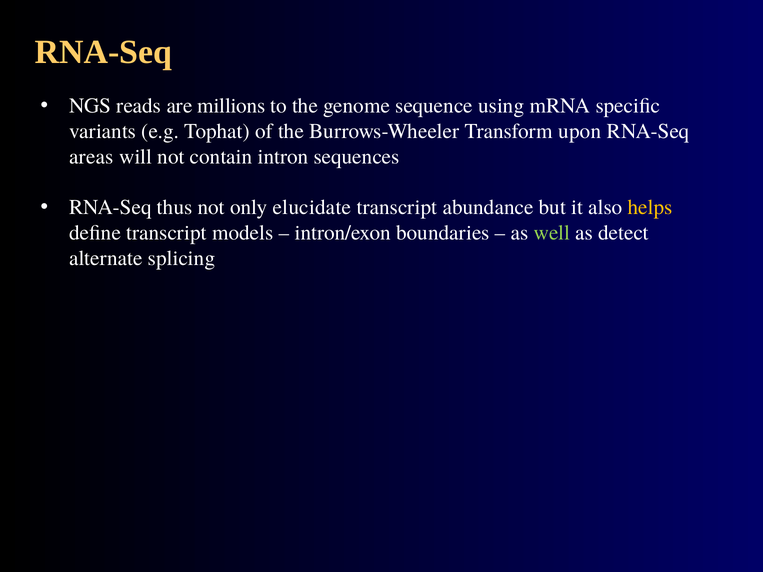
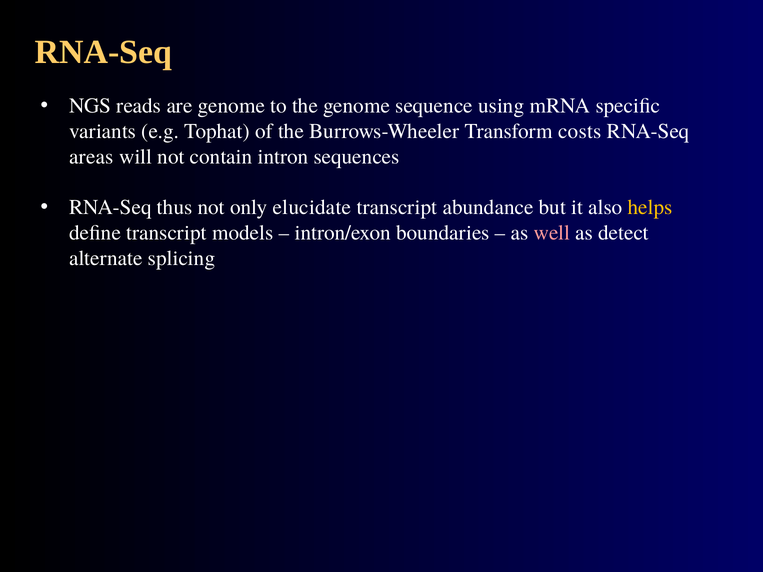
are millions: millions -> genome (231, 106)
upon: upon -> costs (580, 131)
well colour: light green -> pink (552, 233)
